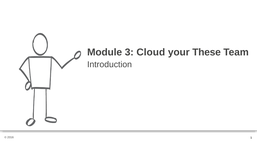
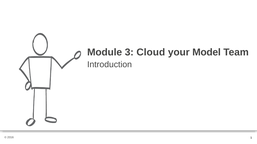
These: These -> Model (207, 52)
